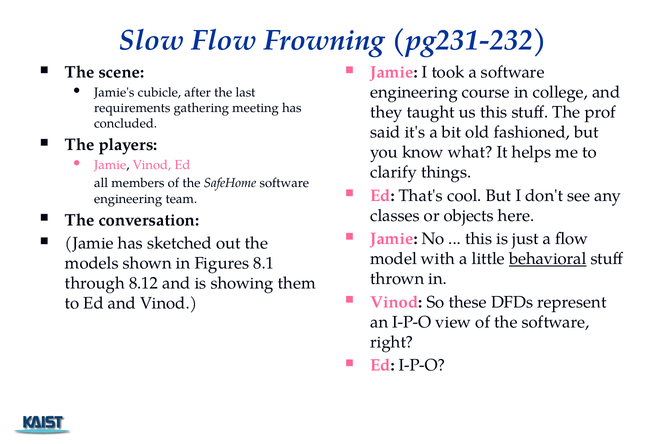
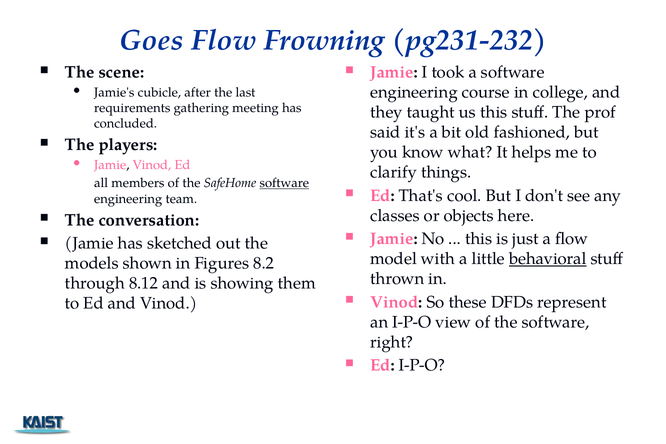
Slow: Slow -> Goes (151, 40)
software underline: none -> present (284, 183)
8.1: 8.1 -> 8.2 (264, 263)
